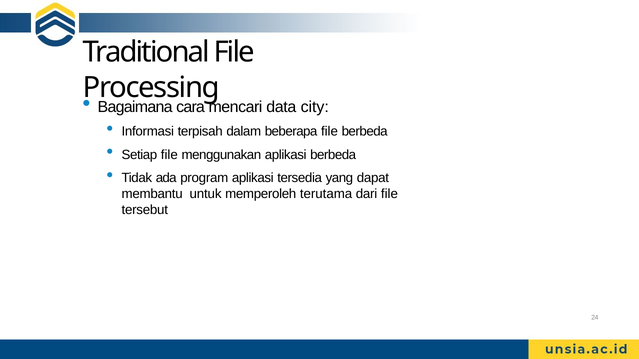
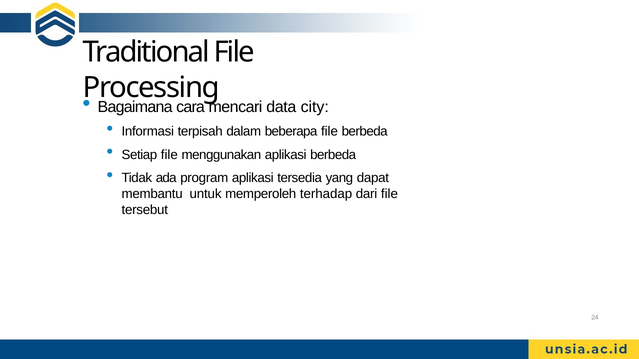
terutama: terutama -> terhadap (326, 194)
